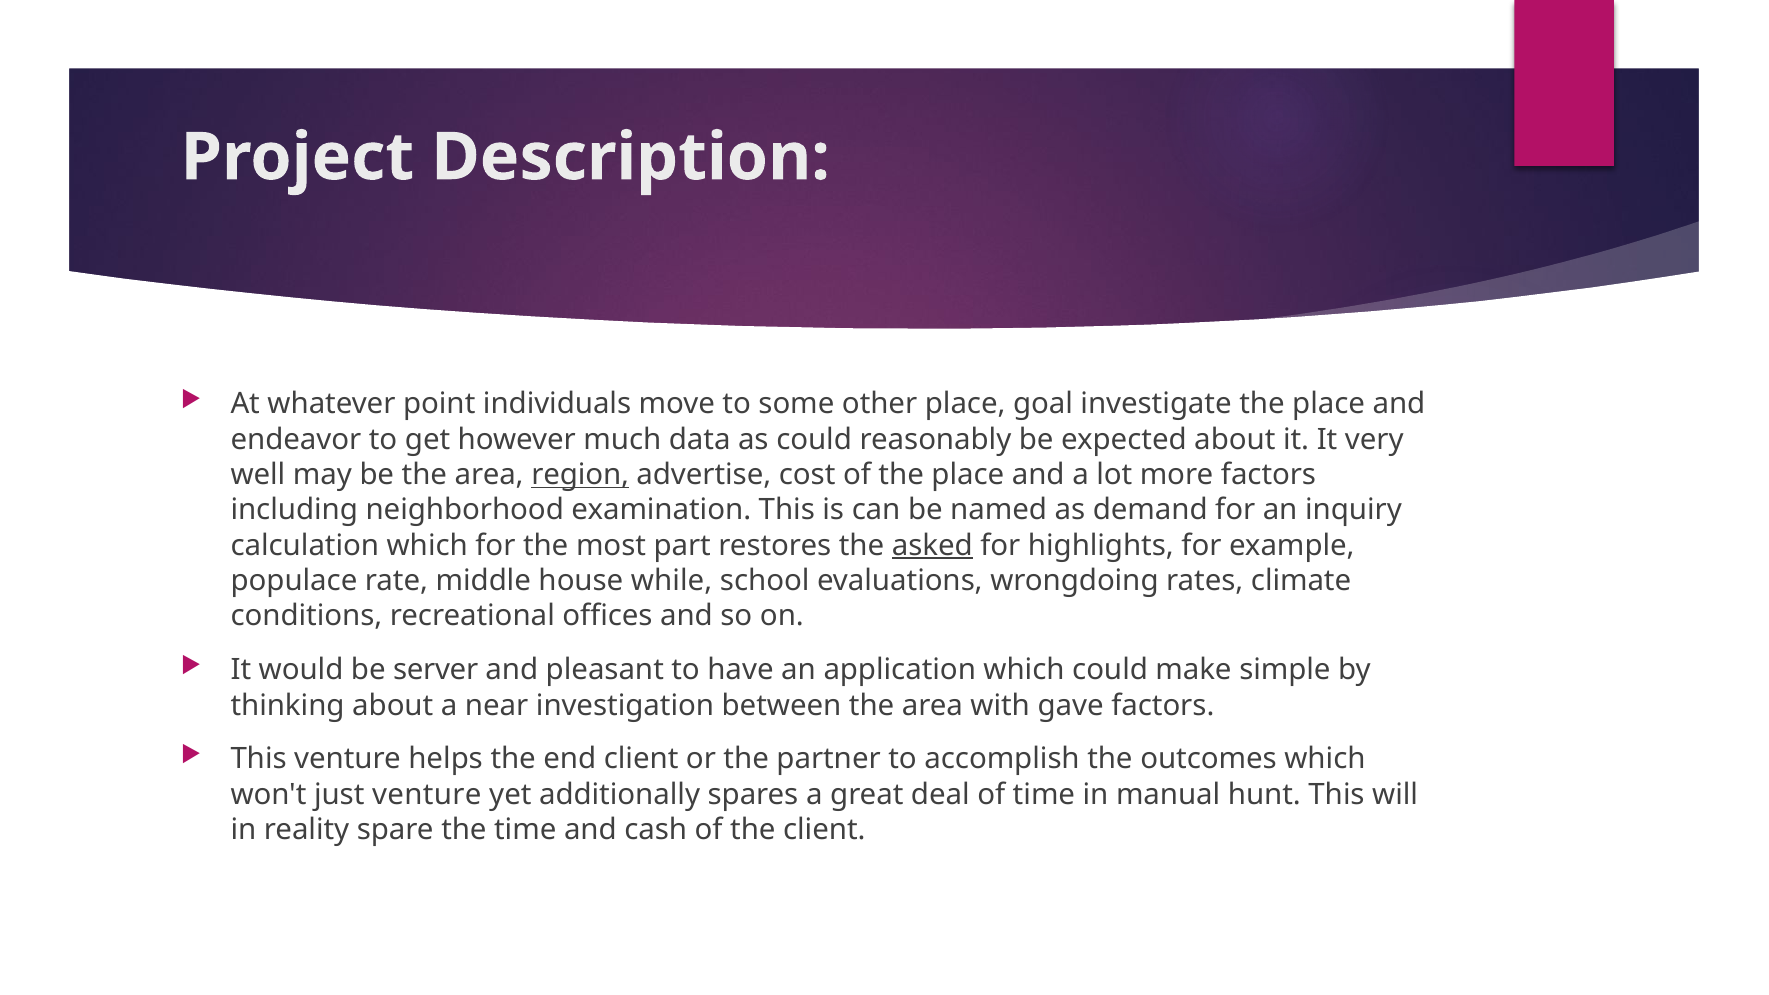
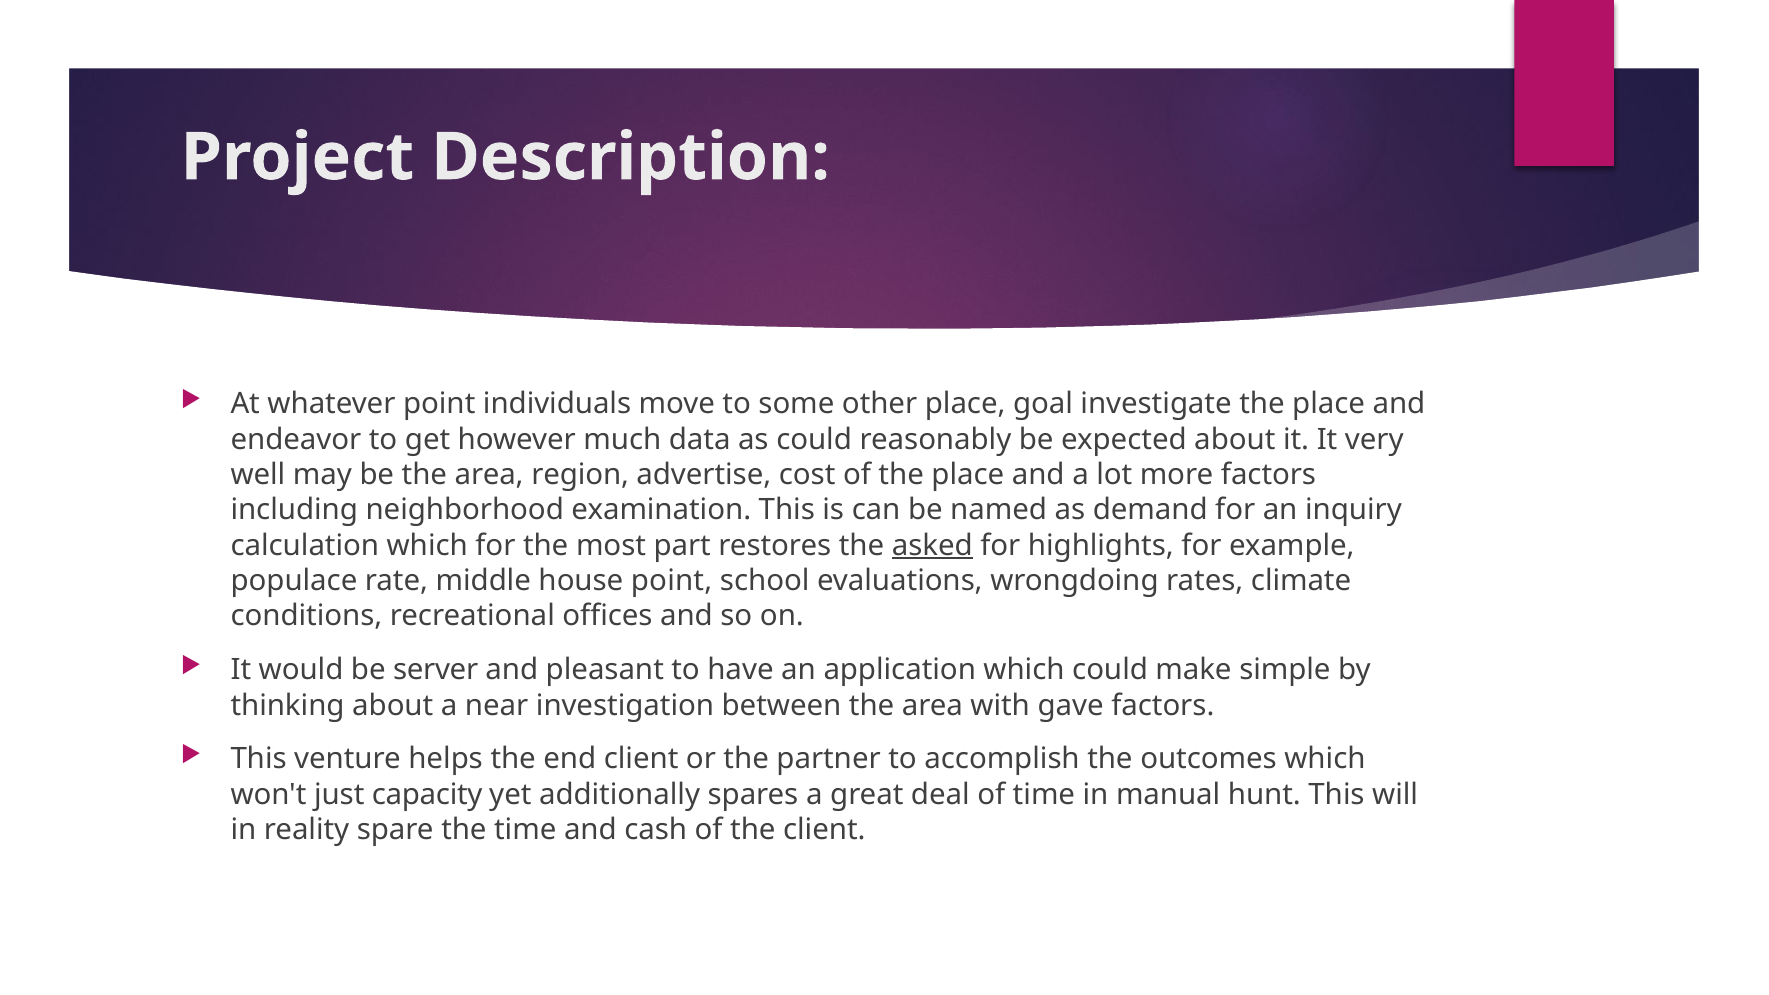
region underline: present -> none (580, 475)
house while: while -> point (672, 581)
just venture: venture -> capacity (427, 795)
